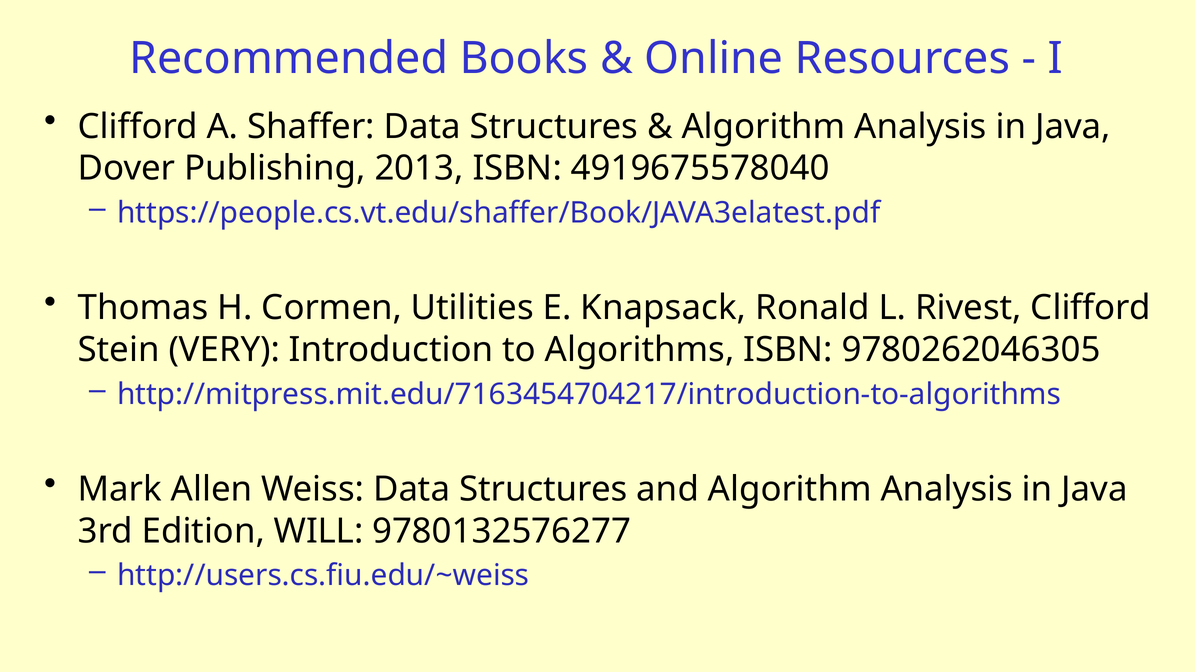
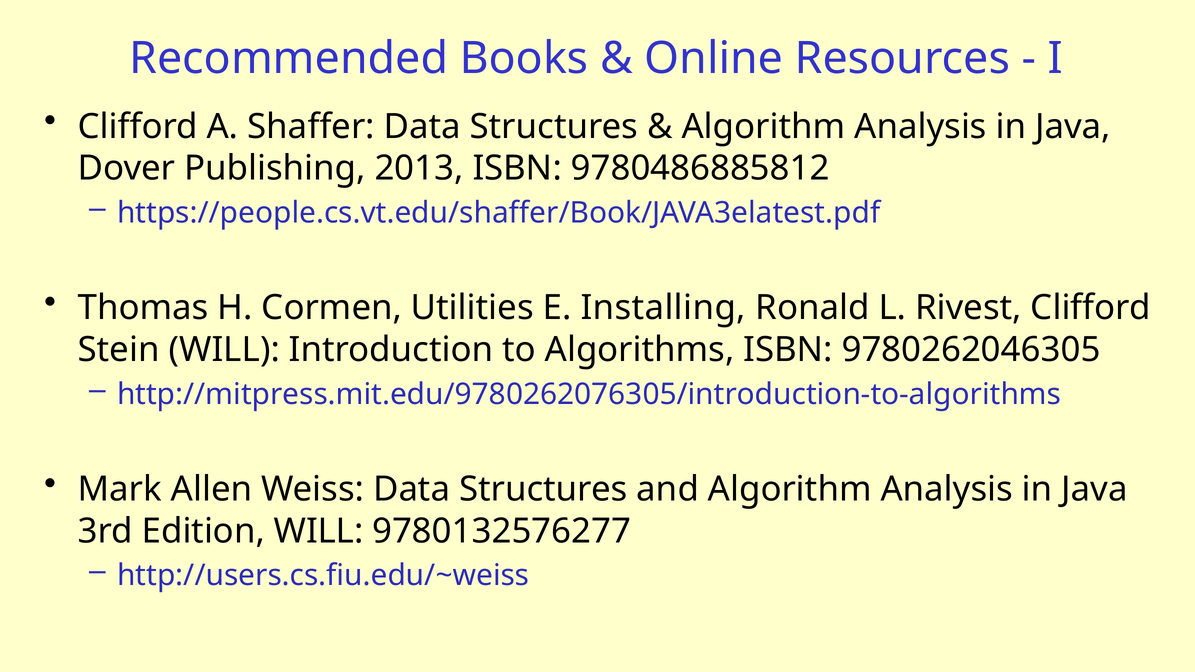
4919675578040: 4919675578040 -> 9780486885812 (700, 169)
Knapsack: Knapsack -> Installing (663, 308)
Stein VERY: VERY -> WILL (224, 350)
http://mitpress.mit.edu/7163454704217/introduction-to-algorithms: http://mitpress.mit.edu/7163454704217/introduction-to-algorithms -> http://mitpress.mit.edu/9780262076305/introduction-to-algorithms (589, 394)
